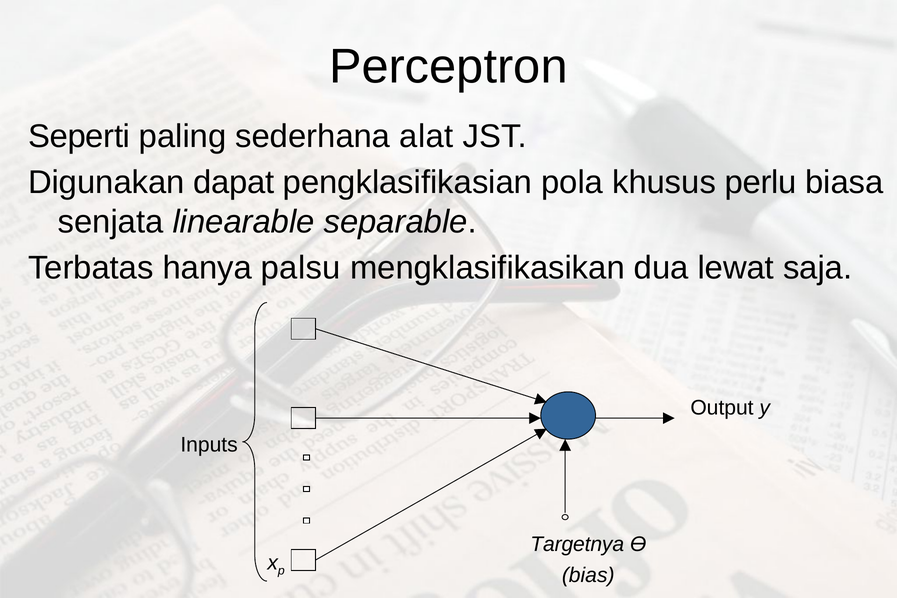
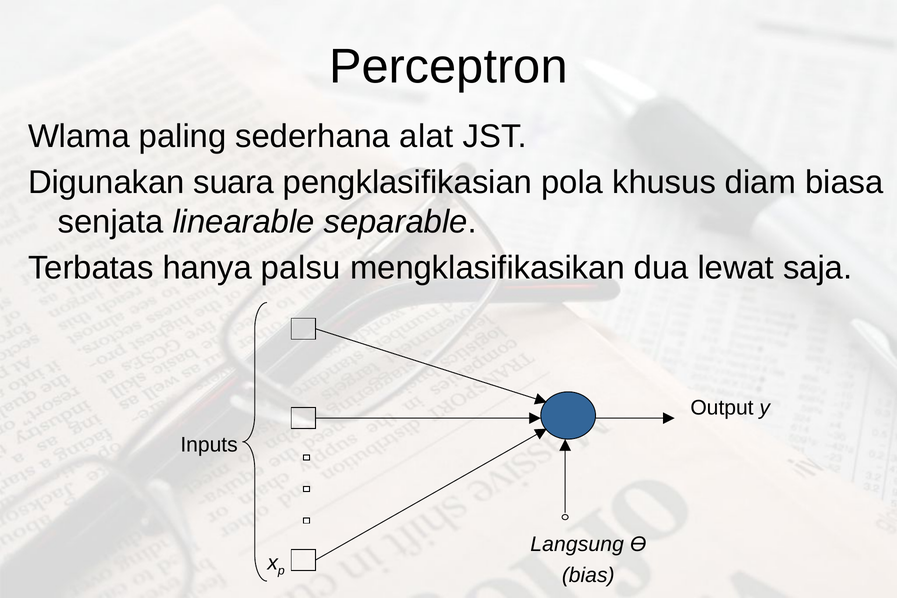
Seperti: Seperti -> Wlama (79, 136)
dapat: dapat -> suara (234, 182)
perlu: perlu -> diam (760, 182)
Targetnya: Targetnya -> Langsung (577, 545)
